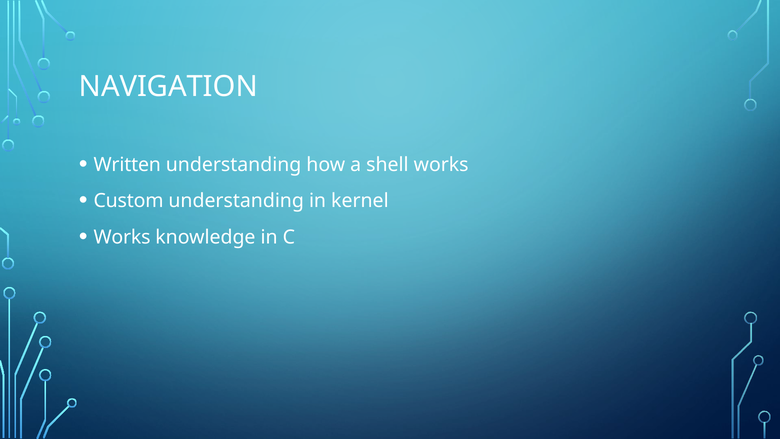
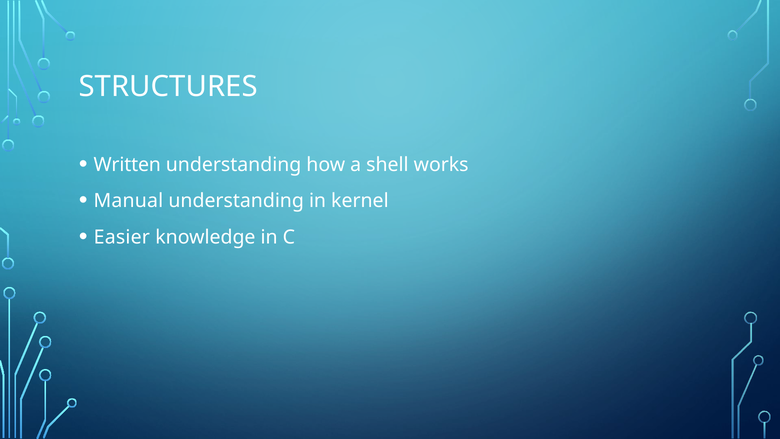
NAVIGATION: NAVIGATION -> STRUCTURES (168, 87)
Custom: Custom -> Manual (128, 201)
Works: Works -> Easier (122, 237)
